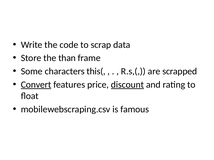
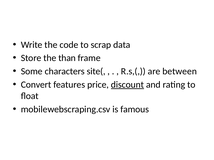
this(: this( -> site( (96, 72)
scrapped: scrapped -> between (180, 72)
Convert underline: present -> none (36, 85)
